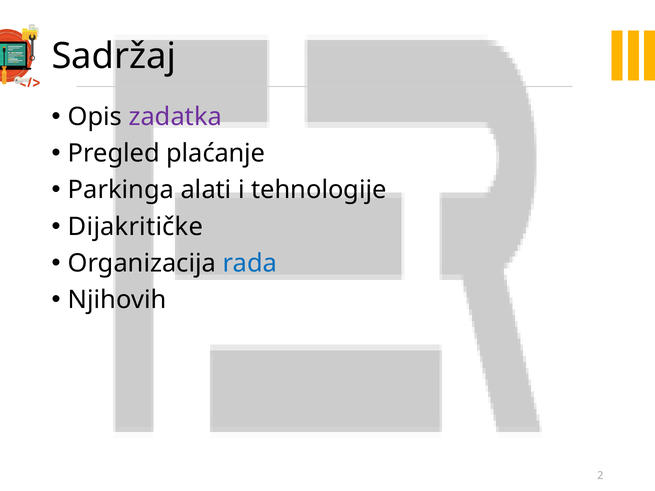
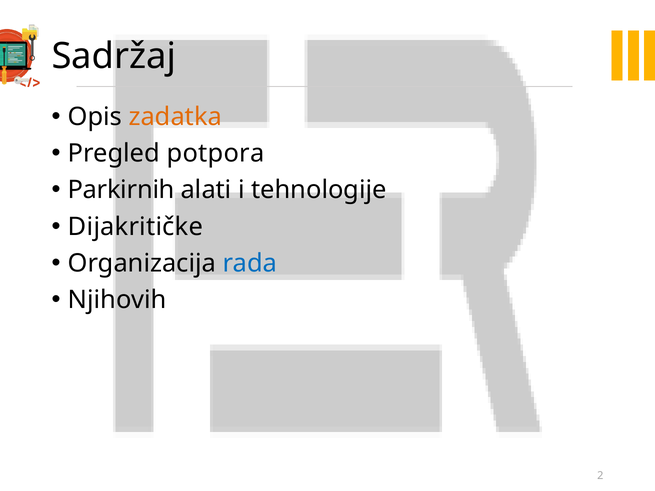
zadatka colour: purple -> orange (175, 117)
plaćanje: plaćanje -> potpora (216, 153)
Parkinga: Parkinga -> Parkirnih (121, 190)
